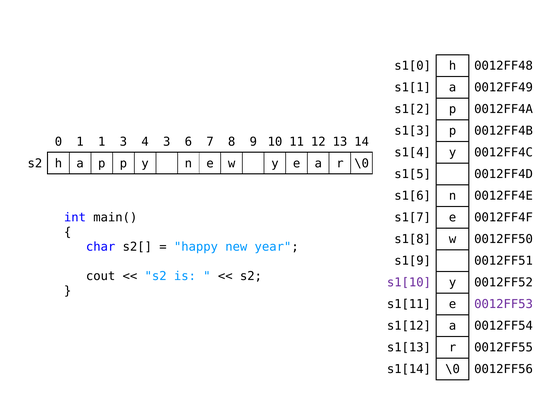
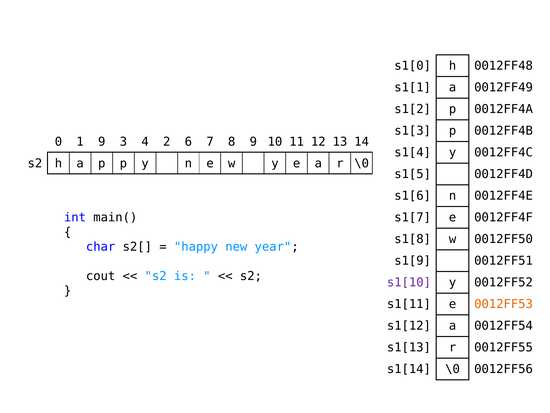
1 1: 1 -> 9 (102, 141)
4 3: 3 -> 2 (167, 141)
0012FF53 colour: purple -> orange (504, 304)
